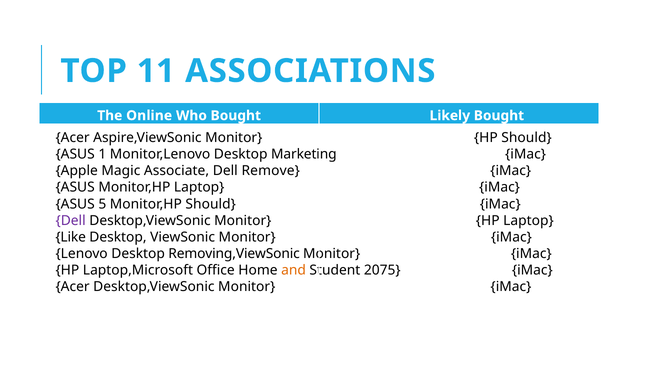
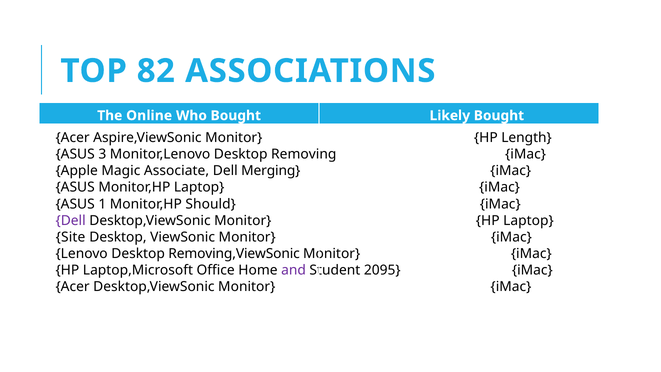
11: 11 -> 82 (156, 71)
HP Should: Should -> Length (527, 138)
1: 1 -> 3 (102, 154)
Marketing: Marketing -> Removing (304, 154)
Remove: Remove -> Merging (271, 171)
5: 5 -> 1 (102, 204)
Like: Like -> Site (71, 237)
and colour: orange -> purple (294, 270)
2075: 2075 -> 2095 (382, 270)
